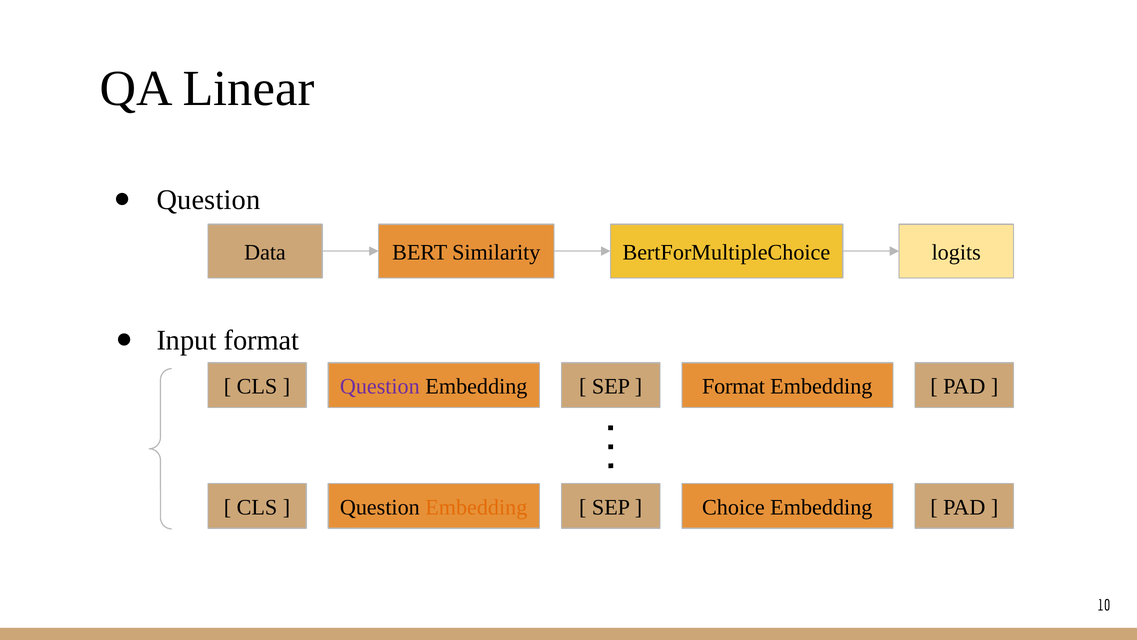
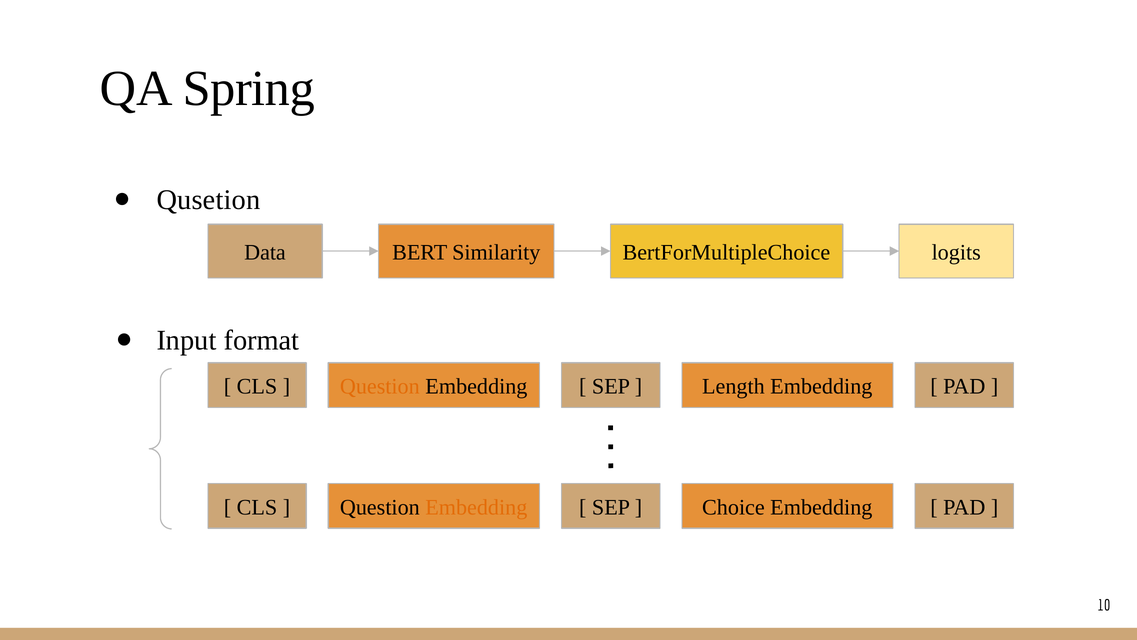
Linear: Linear -> Spring (249, 88)
Question: Question -> Qusetion (209, 200)
Question colour: purple -> orange (380, 386)
Embedding Format: Format -> Length (733, 386)
